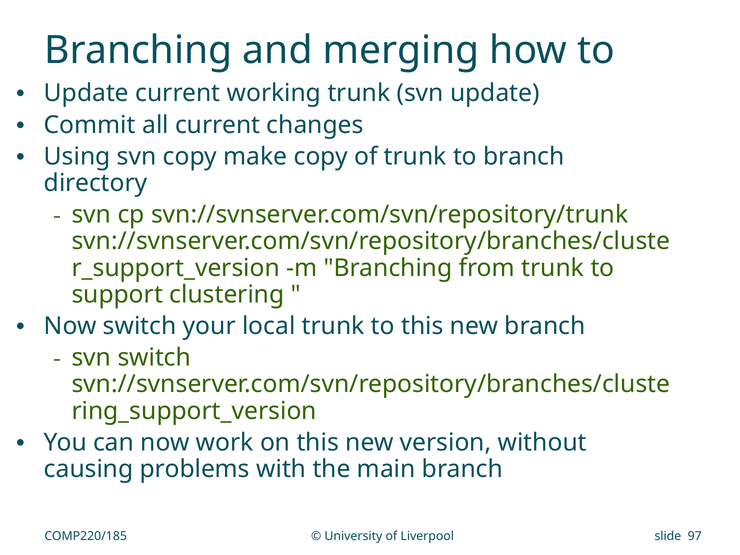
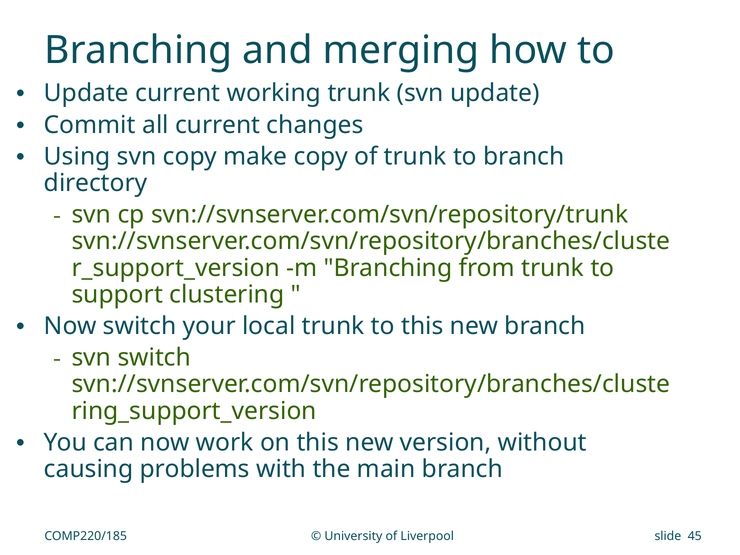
97: 97 -> 45 (695, 536)
